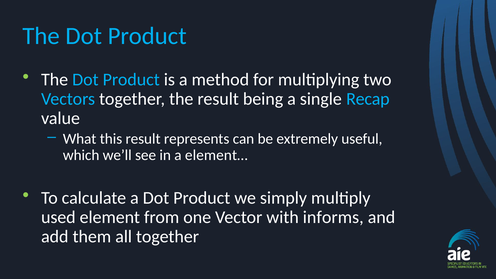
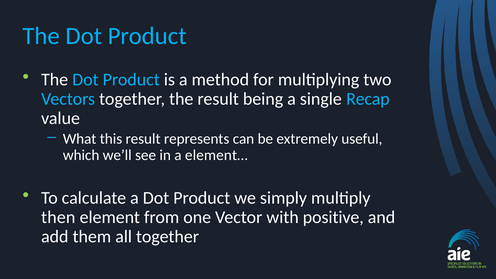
used: used -> then (58, 217)
informs: informs -> positive (333, 217)
